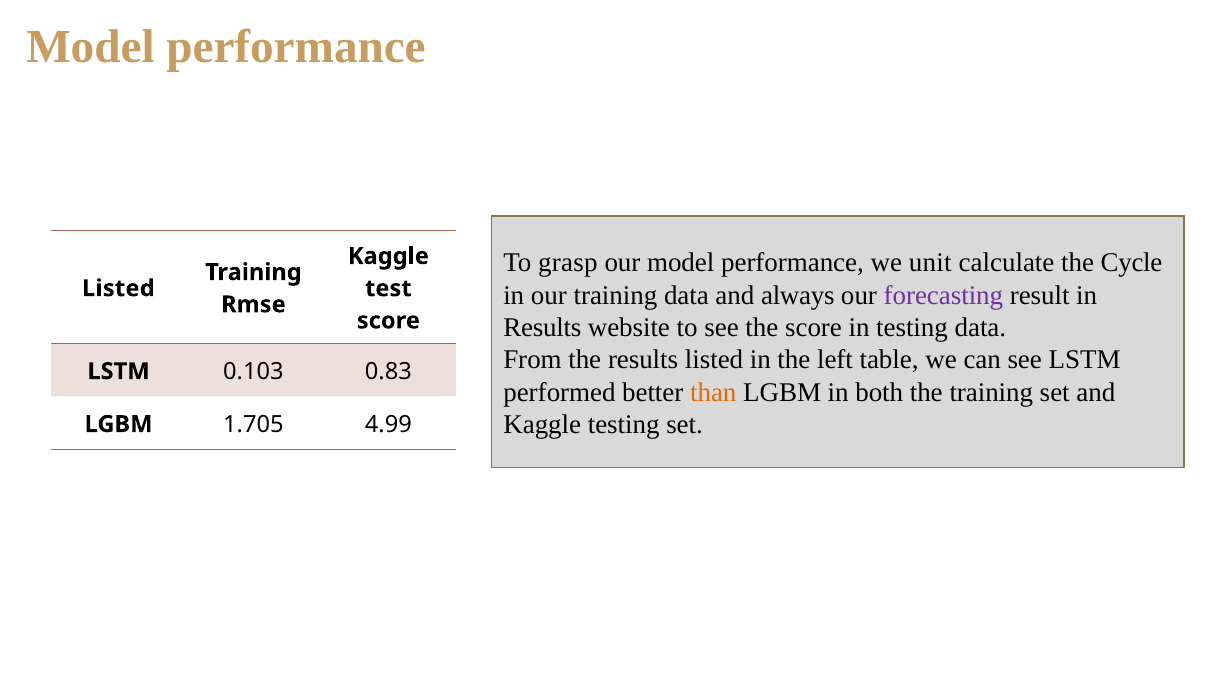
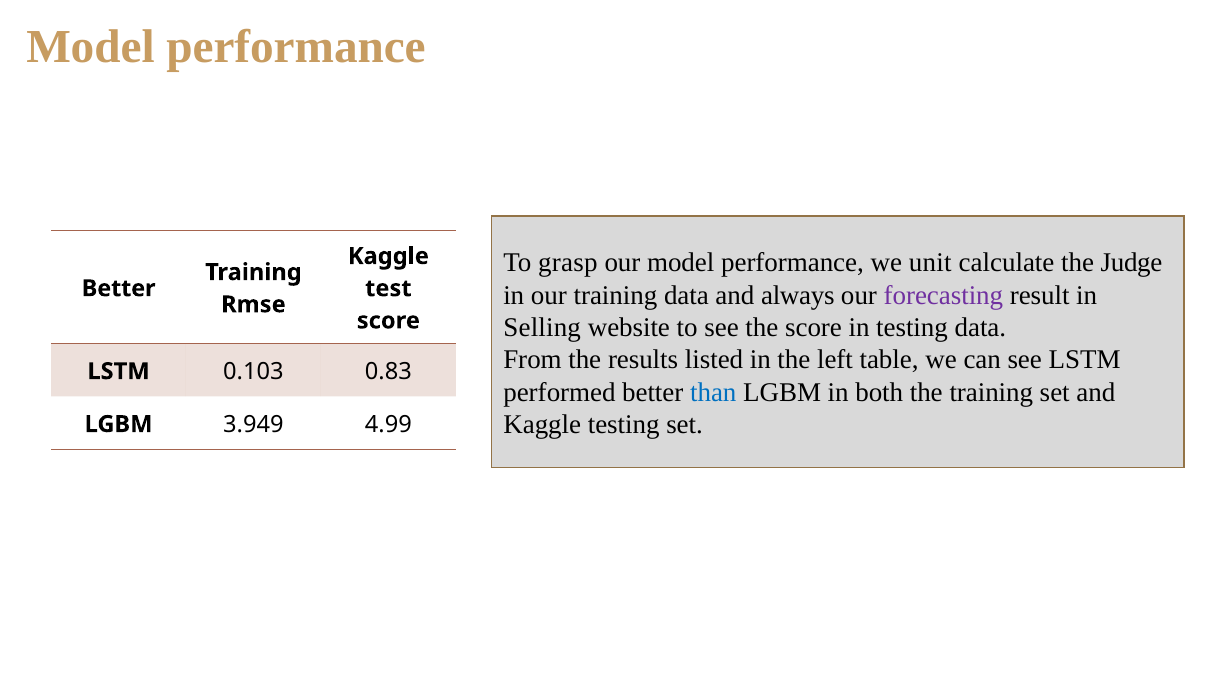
Cycle: Cycle -> Judge (1131, 263)
Listed: Listed -> Better (119, 288)
Results: Results -> Selling (542, 328)
than colour: orange -> blue (713, 392)
1.705: 1.705 -> 3.949 (253, 424)
